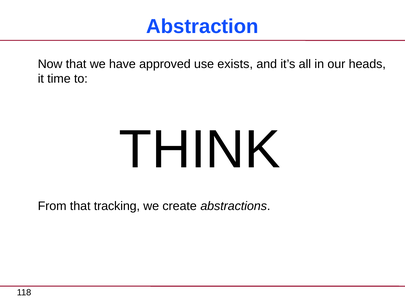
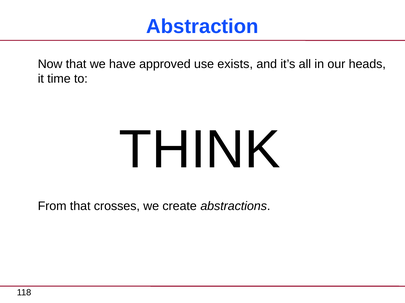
tracking: tracking -> crosses (117, 207)
